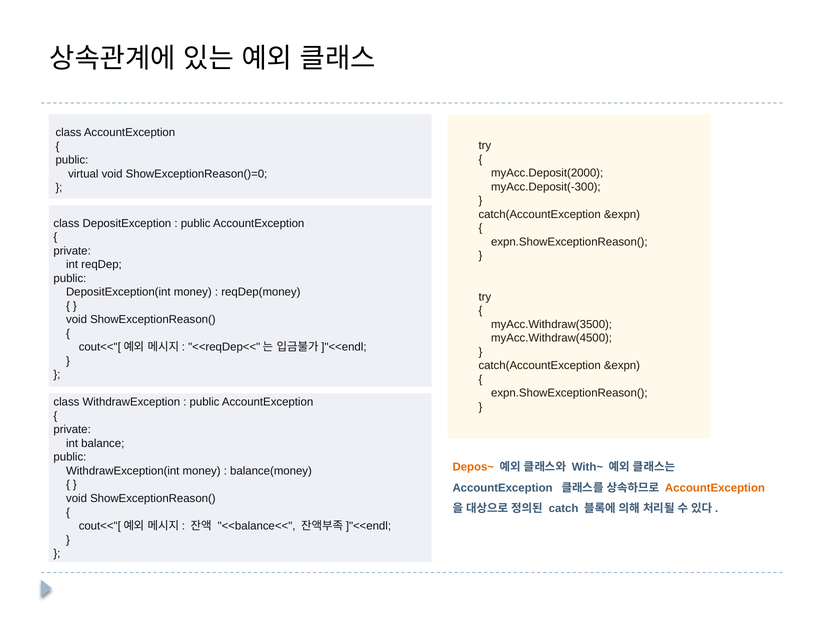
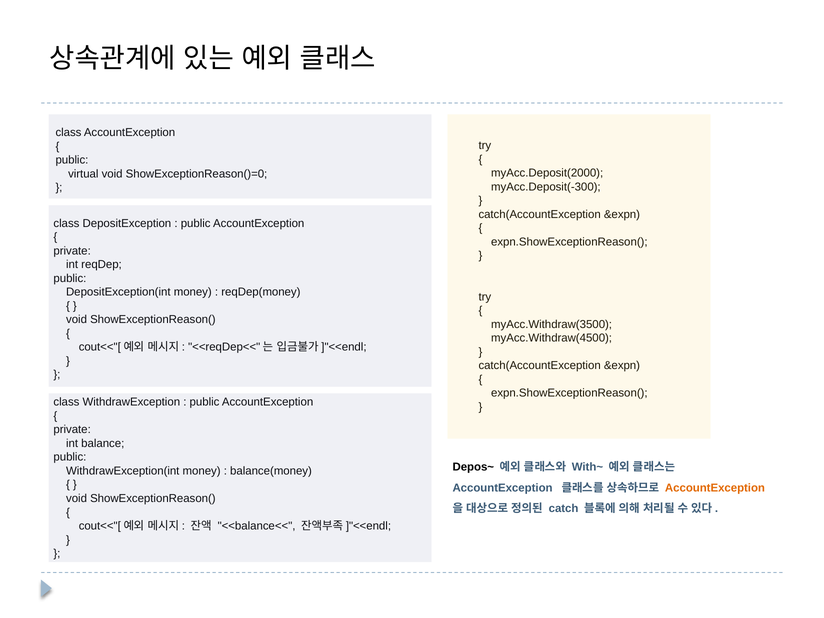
Depos~ colour: orange -> black (473, 467)
